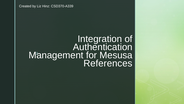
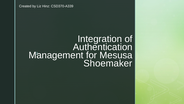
References: References -> Shoemaker (108, 63)
